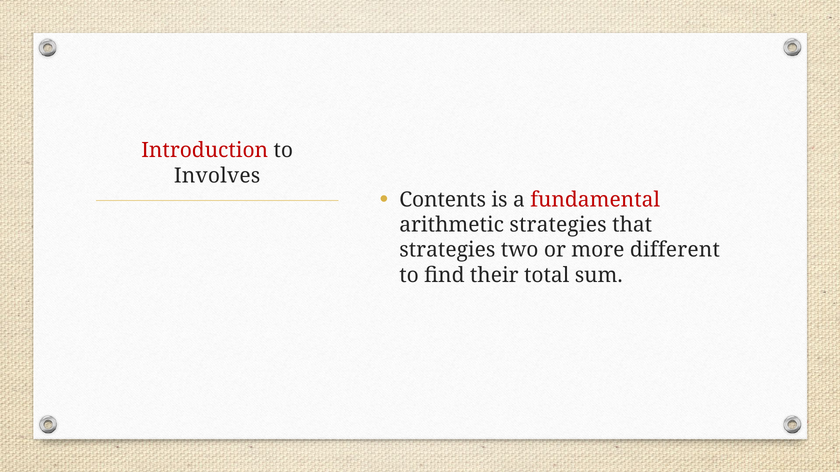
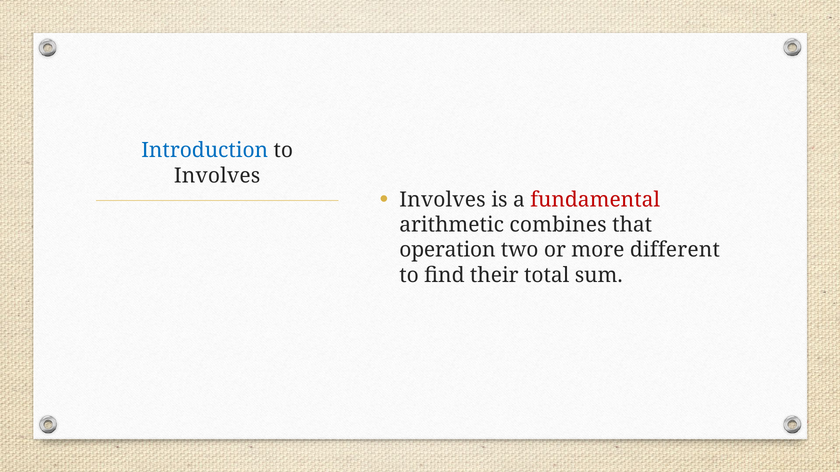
Introduction colour: red -> blue (205, 151)
Contents: Contents -> Involves (443, 200)
arithmetic strategies: strategies -> combines (558, 225)
strategies: strategies -> operation (447, 250)
